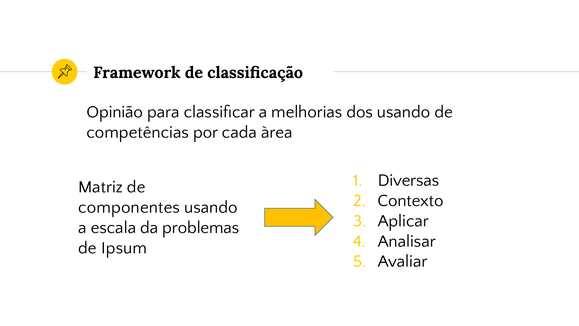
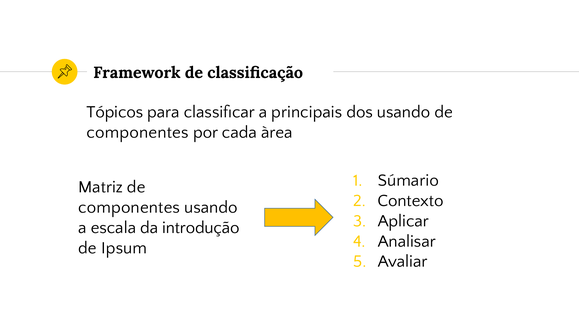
Opinião: Opinião -> Tópicos (115, 112)
melhorias: melhorias -> principais (307, 112)
competências: competências -> componentes (138, 132)
Diversas: Diversas -> Súmario (408, 180)
problemas: problemas -> introdução (201, 227)
